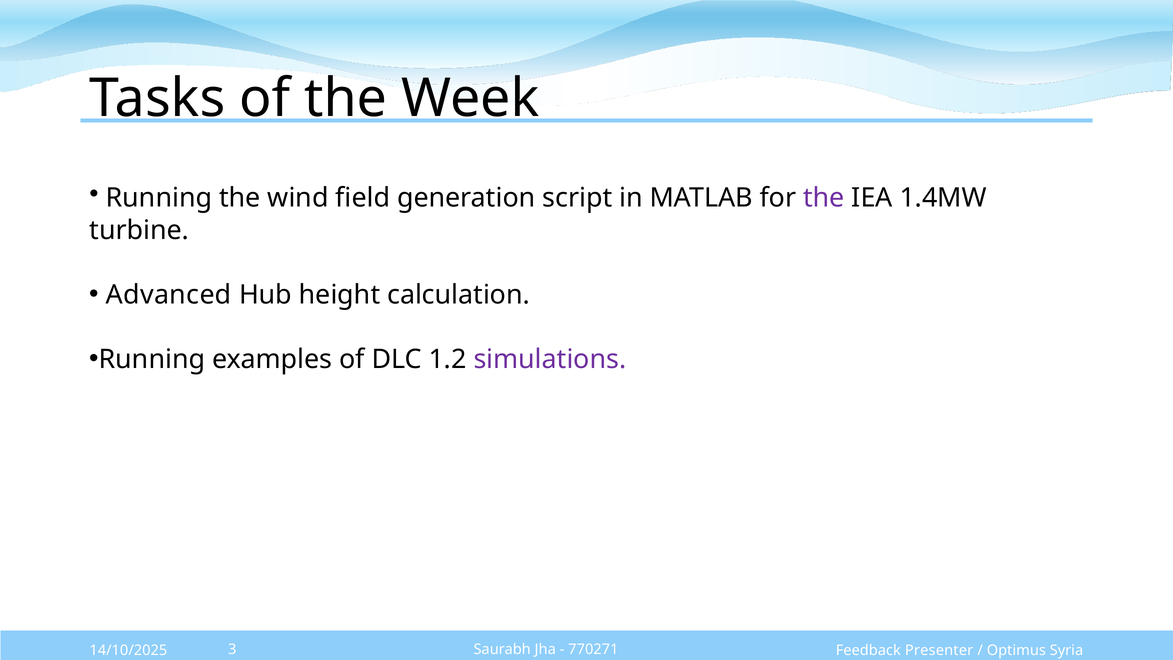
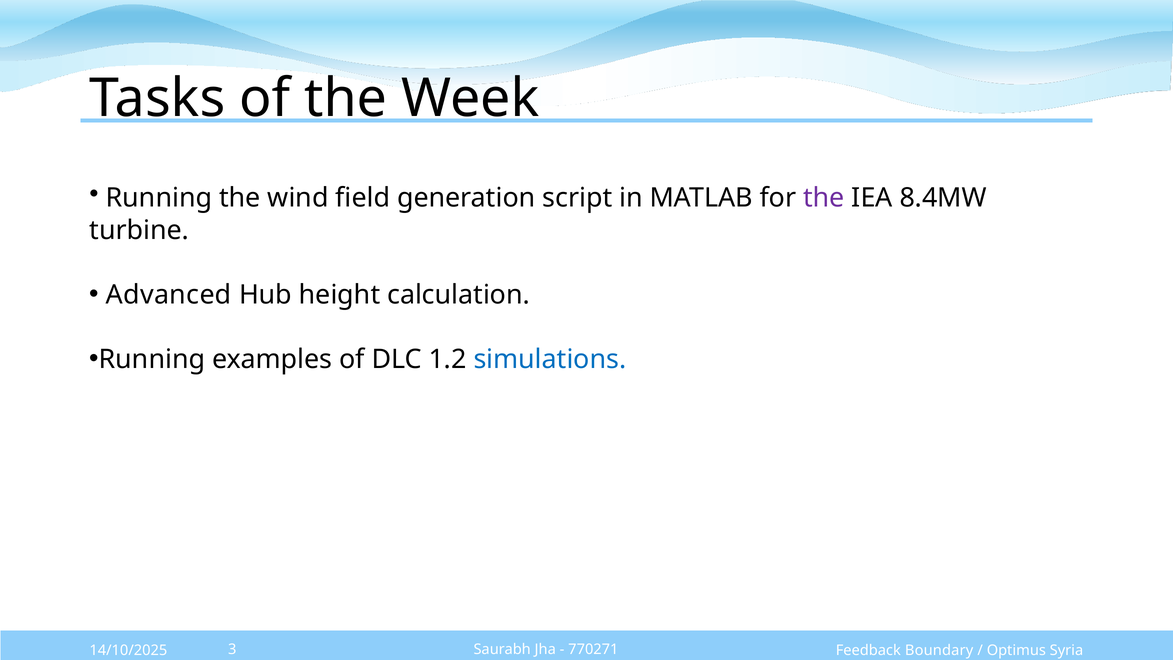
1.4MW: 1.4MW -> 8.4MW (943, 198)
simulations colour: purple -> blue (550, 359)
Presenter: Presenter -> Boundary (939, 650)
